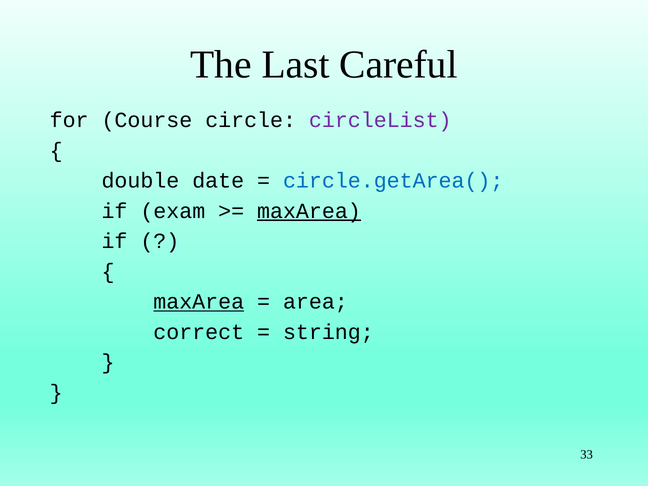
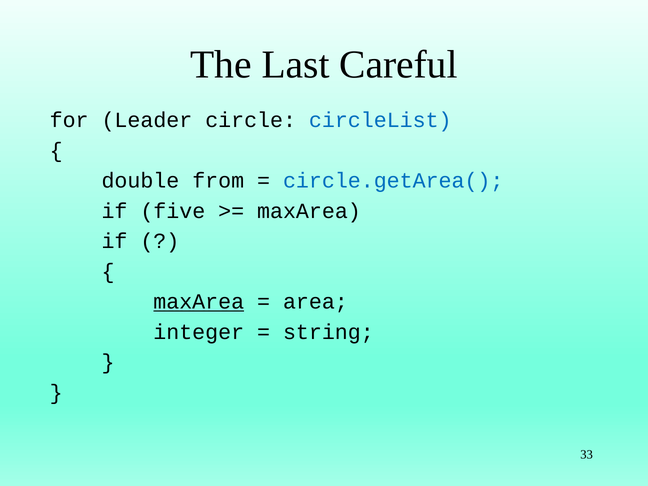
Course: Course -> Leader (147, 120)
circleList colour: purple -> blue (380, 120)
date: date -> from (218, 181)
exam: exam -> five (173, 211)
maxArea underline: present -> none (309, 211)
correct: correct -> integer (199, 332)
